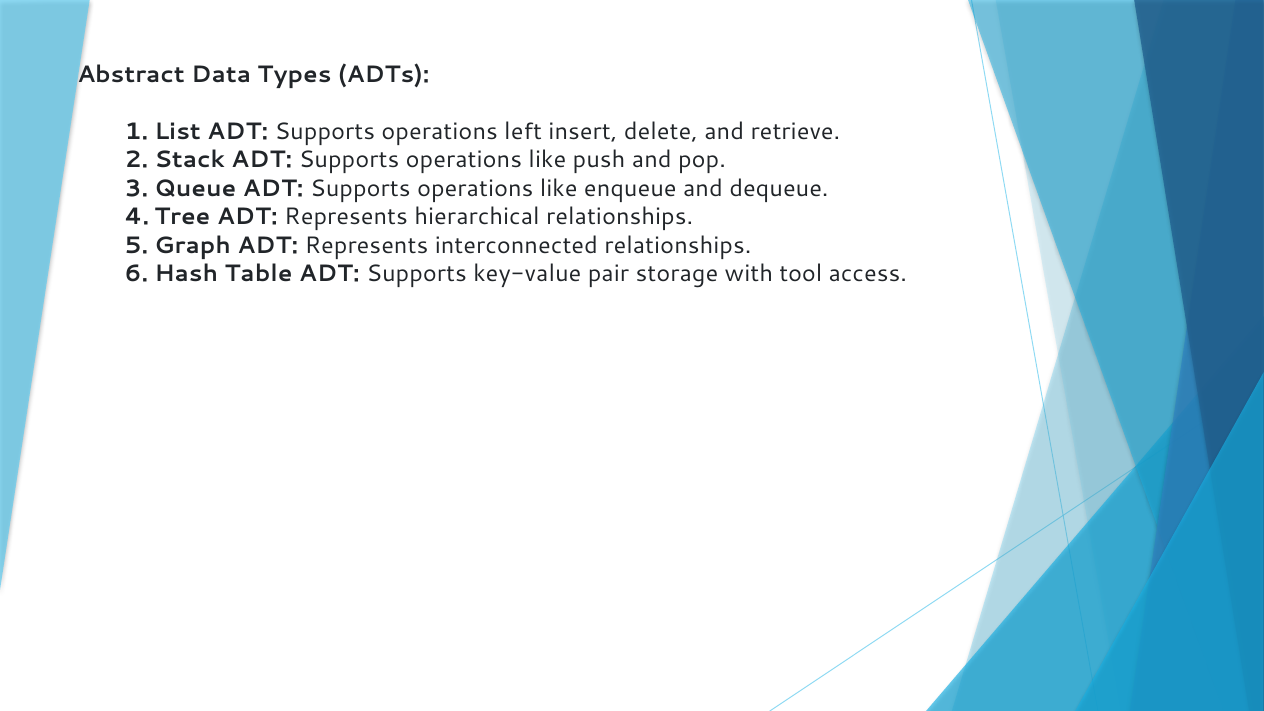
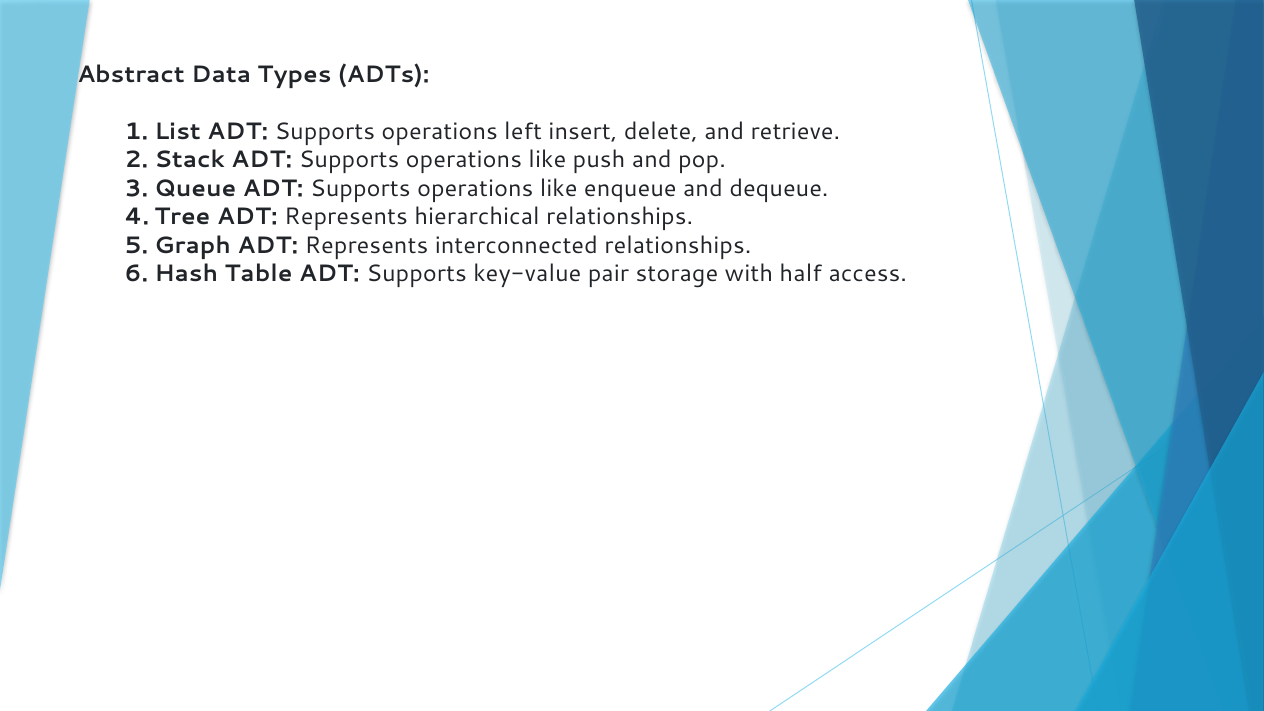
tool: tool -> half (801, 274)
